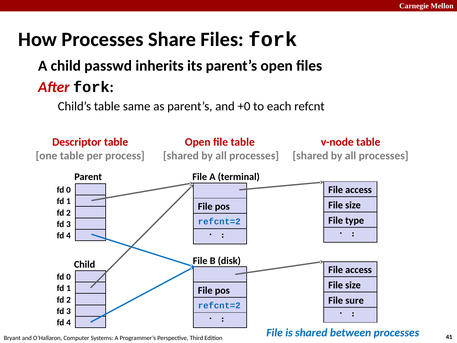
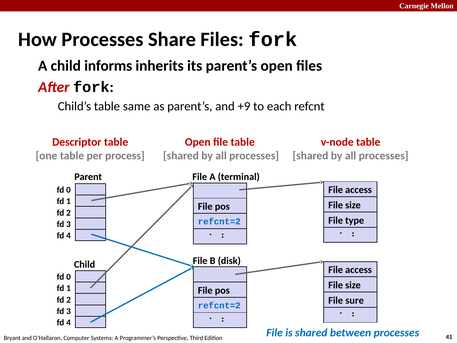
passwd: passwd -> informs (108, 66)
+0: +0 -> +9 (244, 106)
